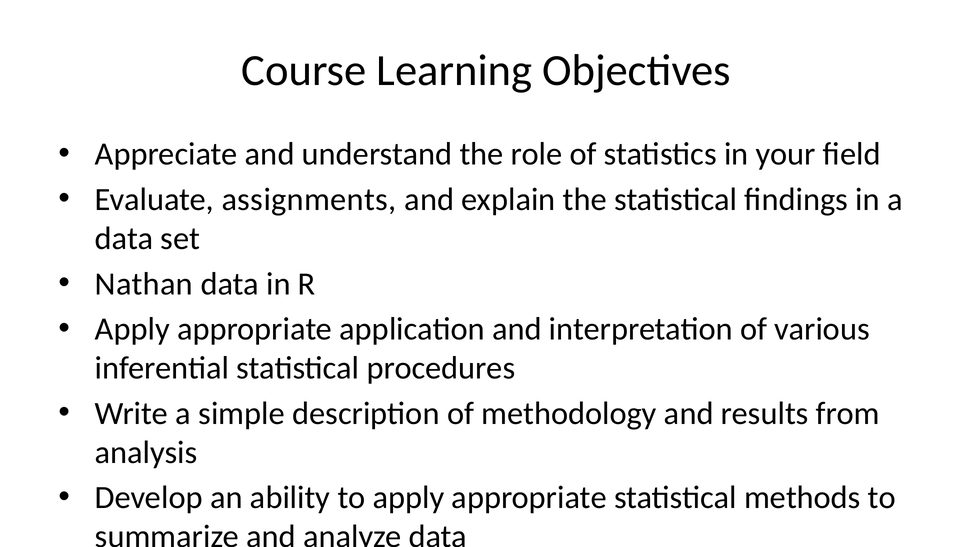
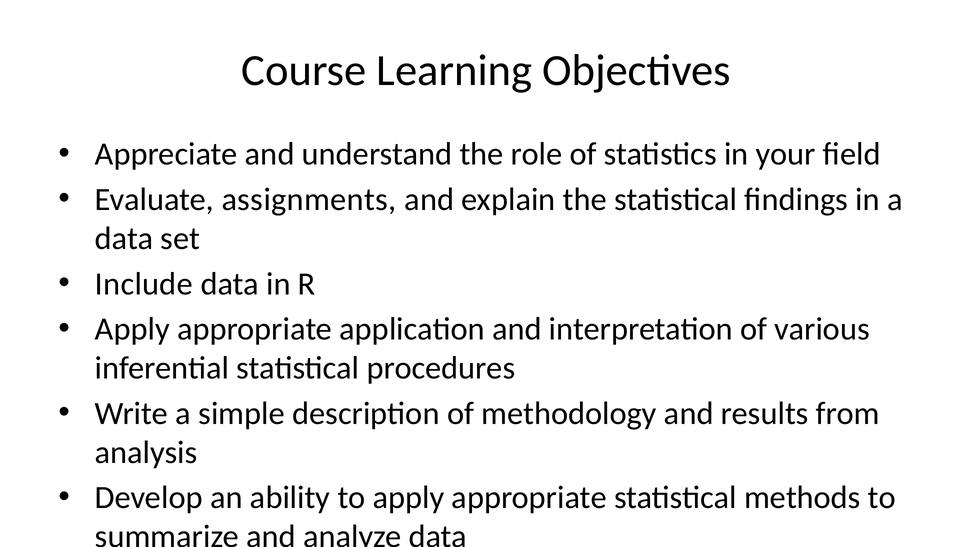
Nathan: Nathan -> Include (144, 284)
